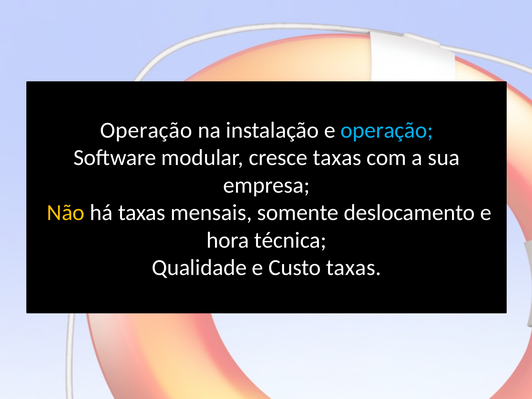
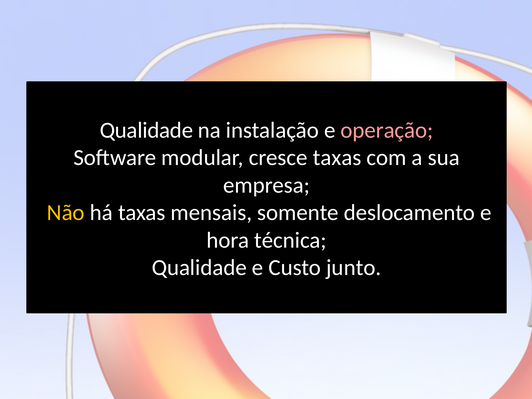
Operação: Operação -> Qualidade (146, 130)
operação colour: light blue -> pink (387, 130)
Custo taxas: taxas -> junto (354, 268)
